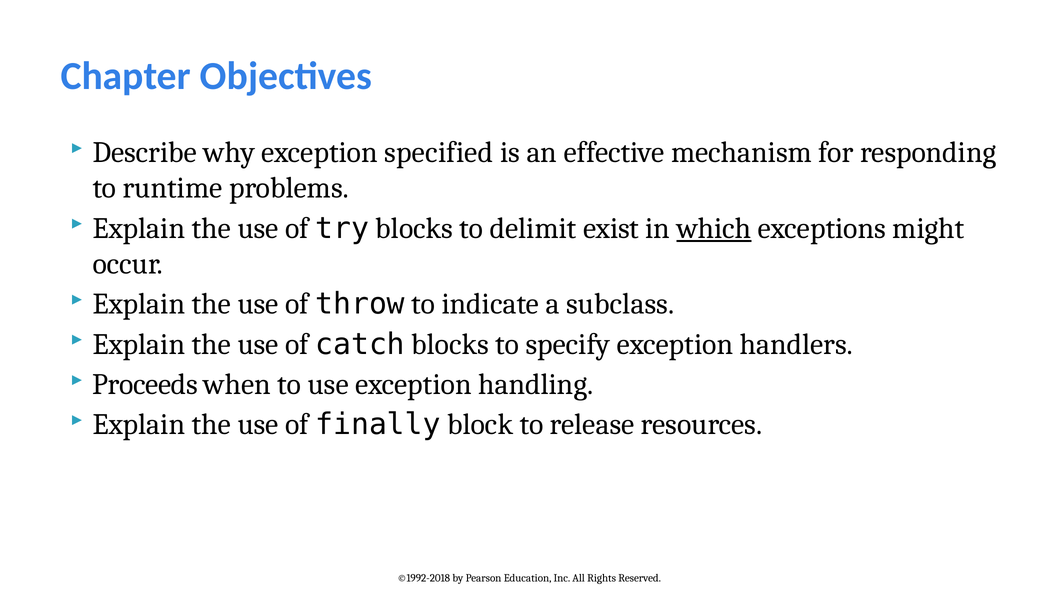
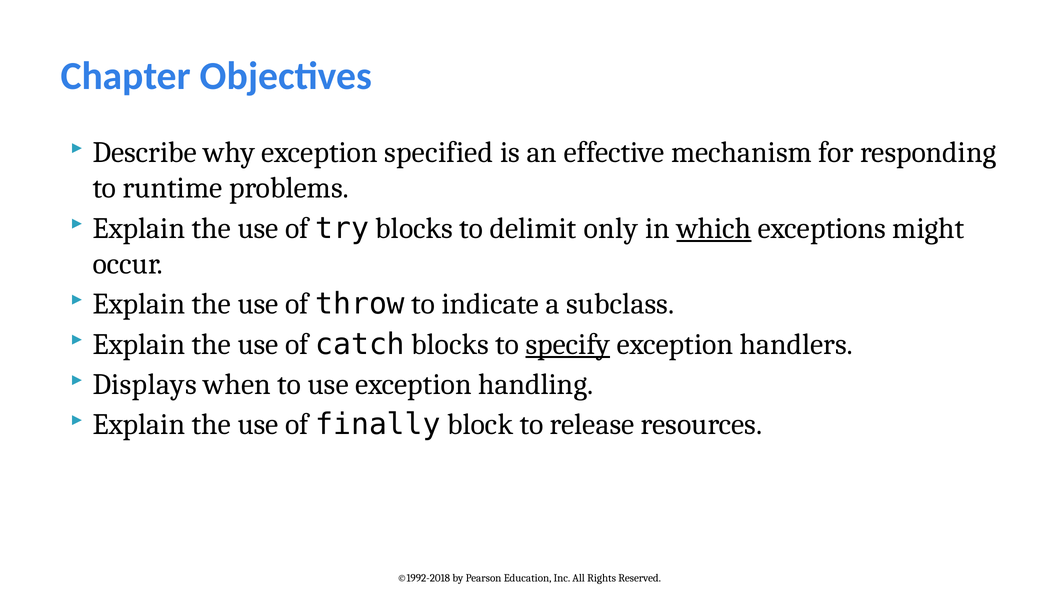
exist: exist -> only (611, 228)
specify underline: none -> present (568, 344)
Proceeds: Proceeds -> Displays (145, 384)
